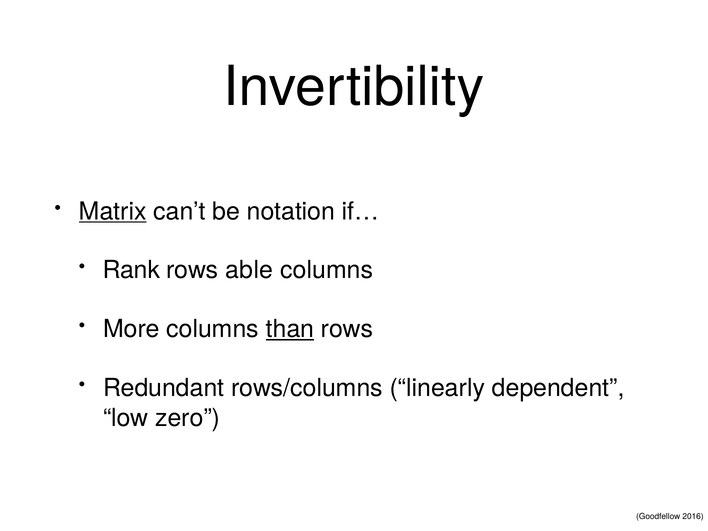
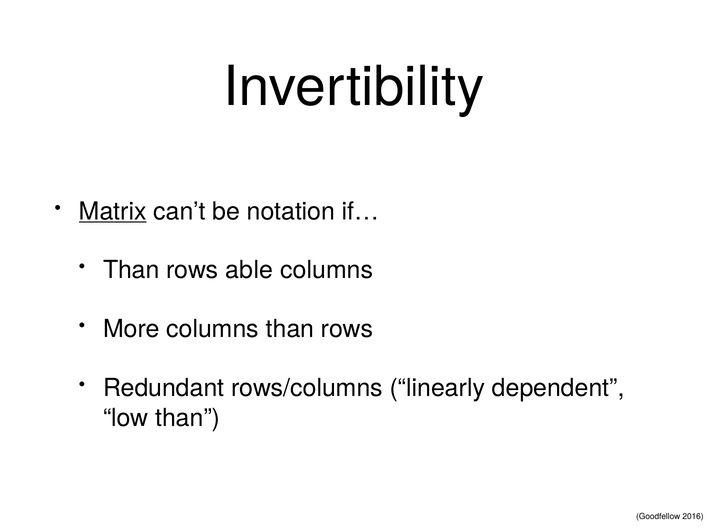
Rank: Rank -> Than (131, 270)
than underline: present -> none (290, 329)
low zero: zero -> than (188, 418)
